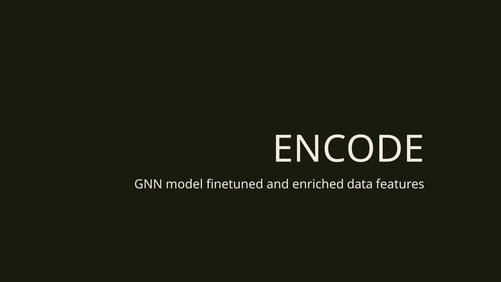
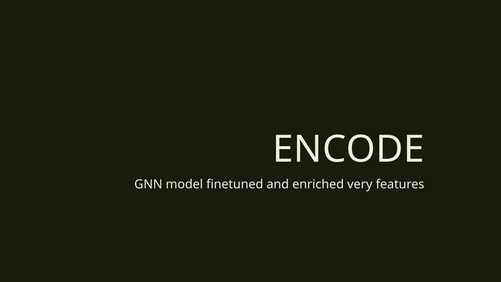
data: data -> very (360, 184)
